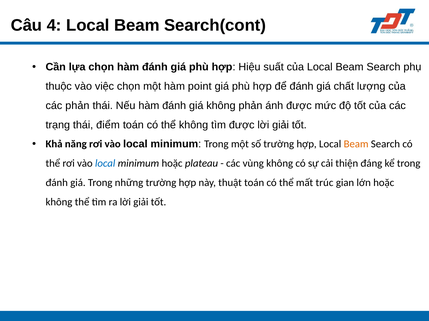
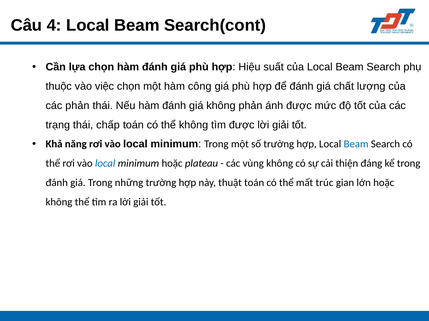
point: point -> công (200, 87)
điểm: điểm -> chấp (108, 125)
Beam colour: orange -> blue (356, 144)
